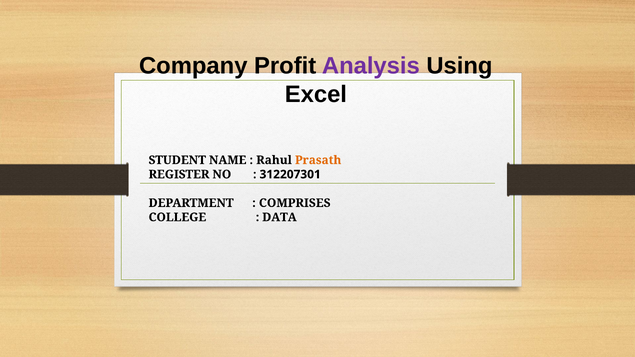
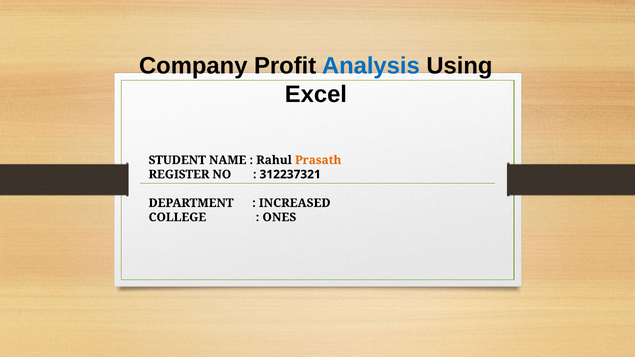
Analysis colour: purple -> blue (371, 66)
312207301: 312207301 -> 312237321 (290, 174)
COMPRISES: COMPRISES -> INCREASED (295, 203)
DATA: DATA -> ONES (279, 217)
